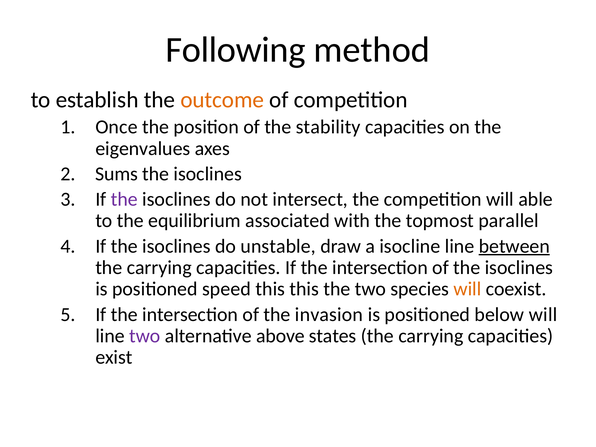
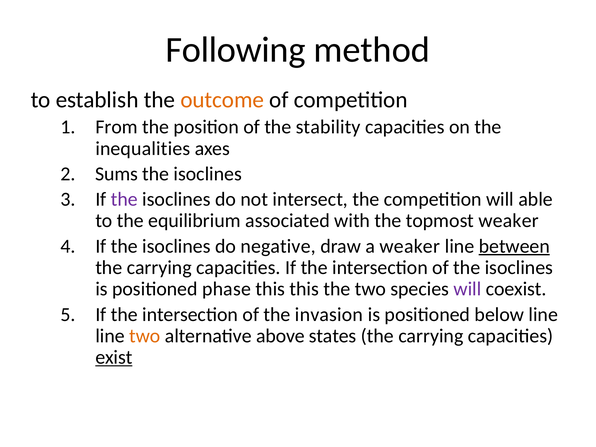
Once: Once -> From (117, 127)
eigenvalues: eigenvalues -> inequalities (143, 148)
topmost parallel: parallel -> weaker (509, 221)
unstable: unstable -> negative (278, 246)
a isocline: isocline -> weaker (410, 246)
speed: speed -> phase (226, 289)
will colour: orange -> purple (467, 289)
below will: will -> line (543, 314)
two colour: purple -> orange (145, 336)
exist underline: none -> present (114, 357)
